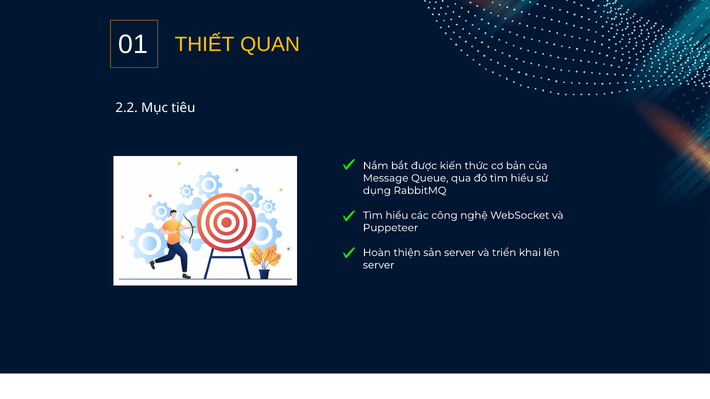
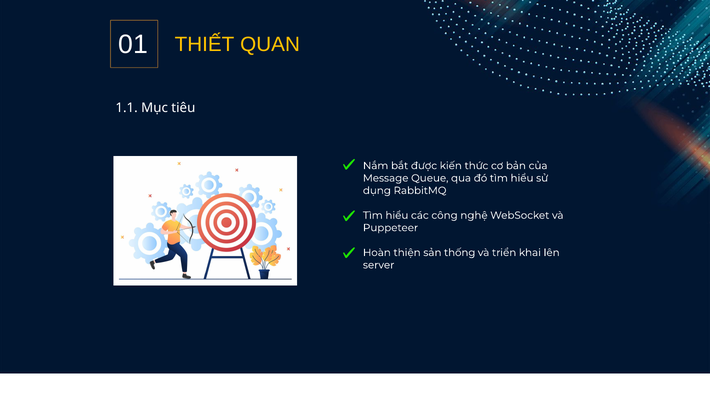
2.2: 2.2 -> 1.1 (127, 108)
sản server: server -> thống (460, 253)
